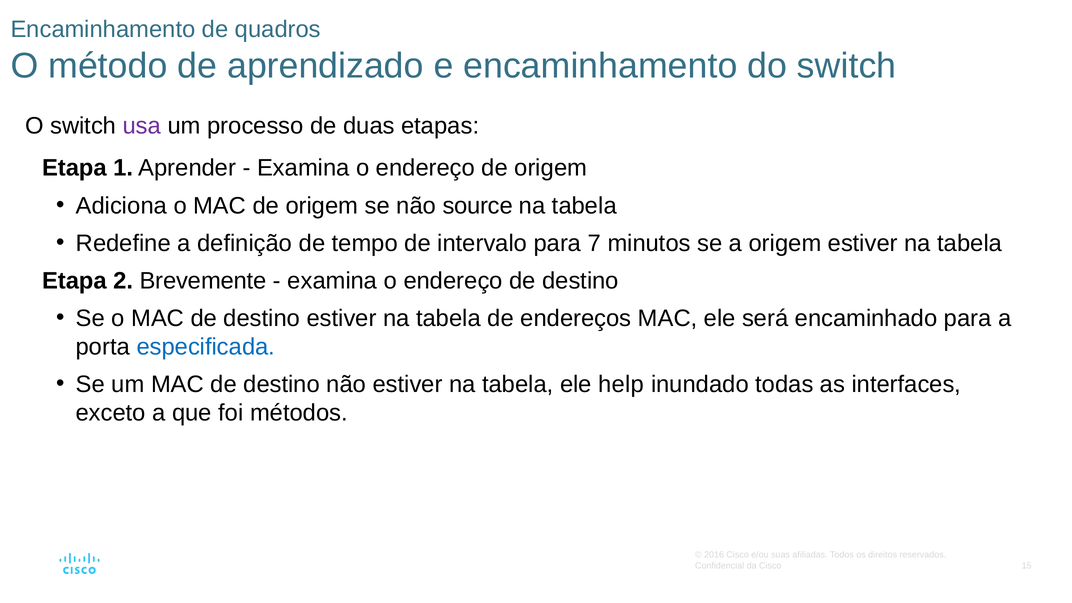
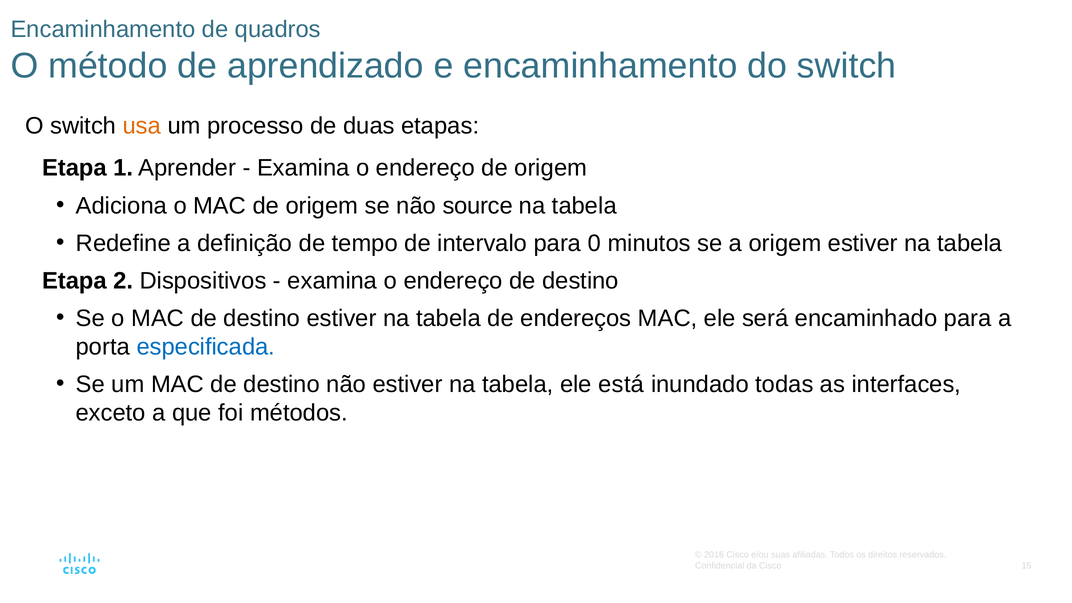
usa colour: purple -> orange (142, 126)
7: 7 -> 0 (594, 243)
Brevemente: Brevemente -> Dispositivos (203, 281)
help: help -> está (621, 384)
